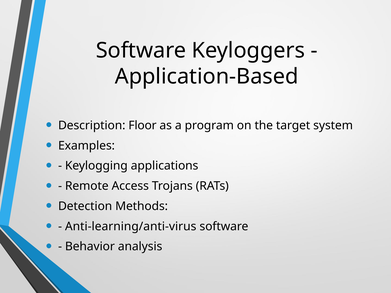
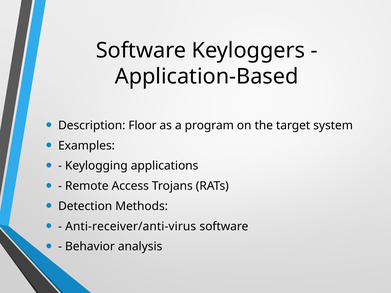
Anti-learning/anti-virus: Anti-learning/anti-virus -> Anti-receiver/anti-virus (131, 227)
